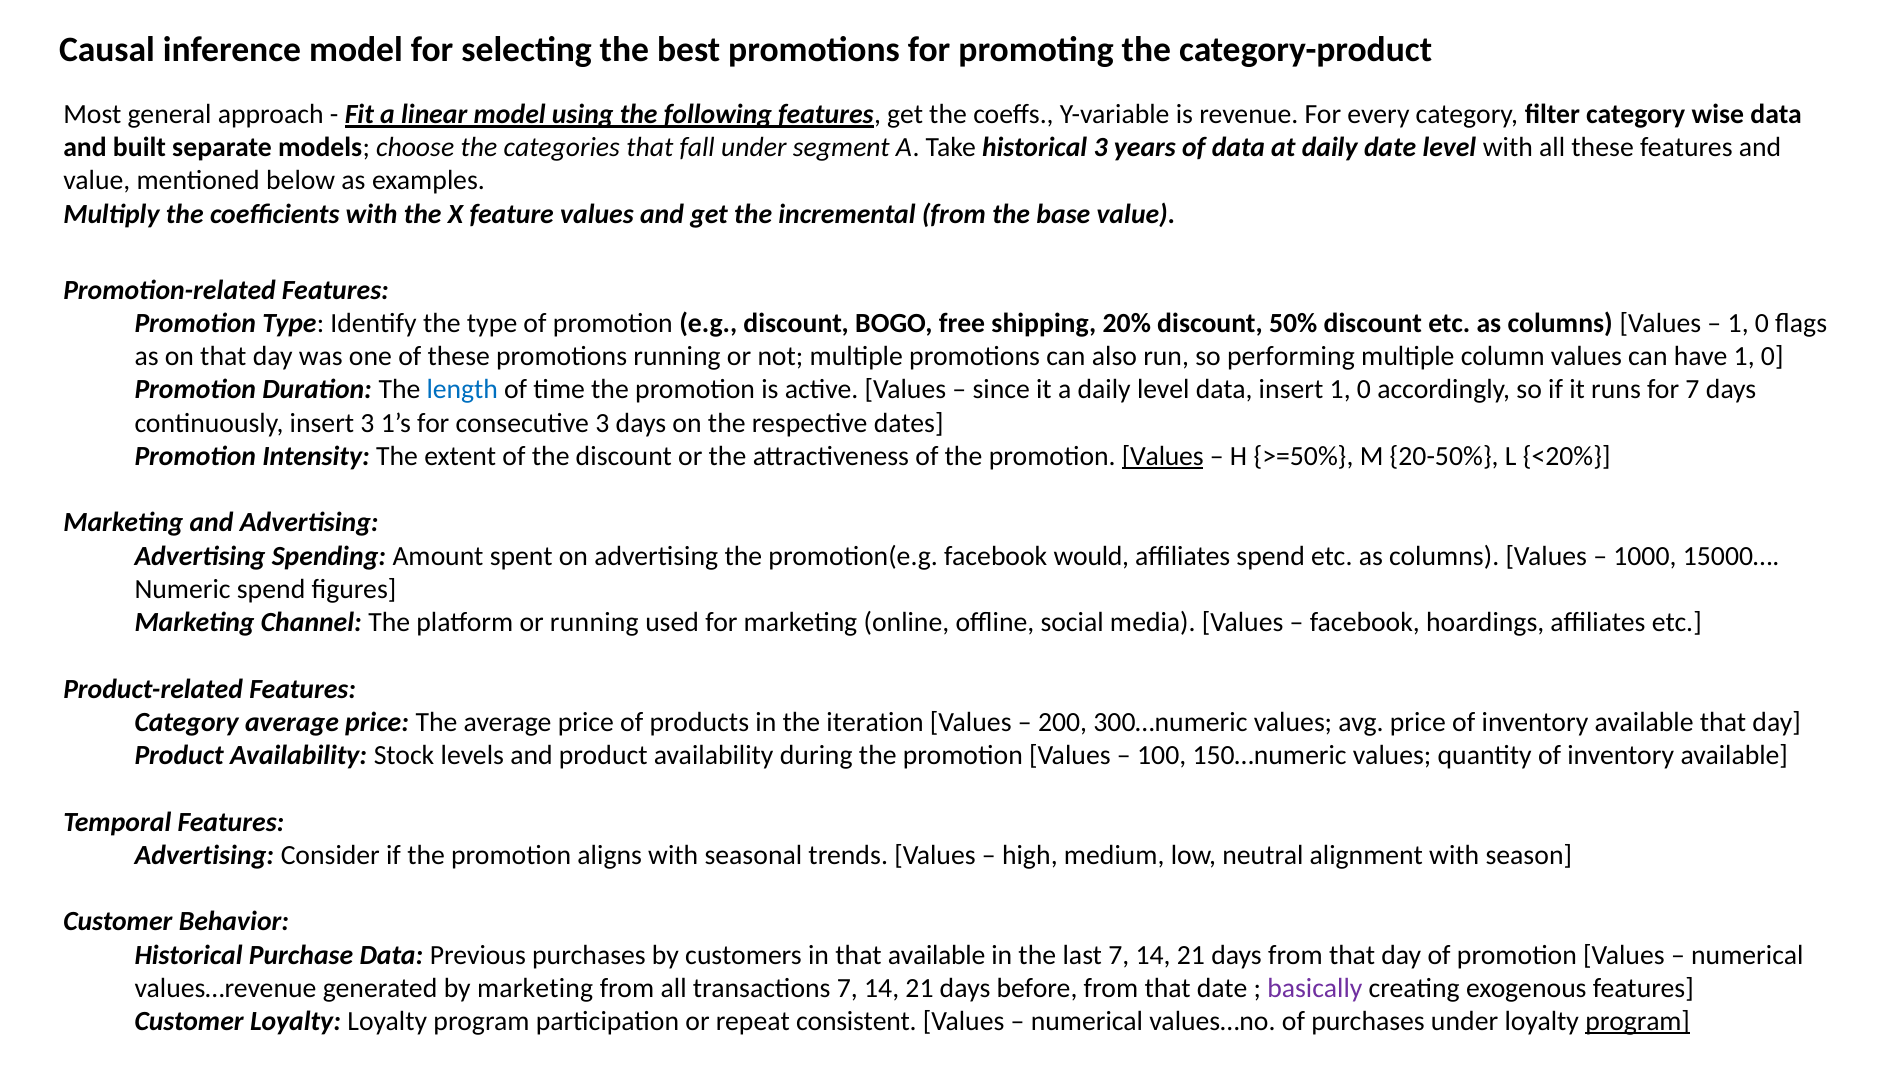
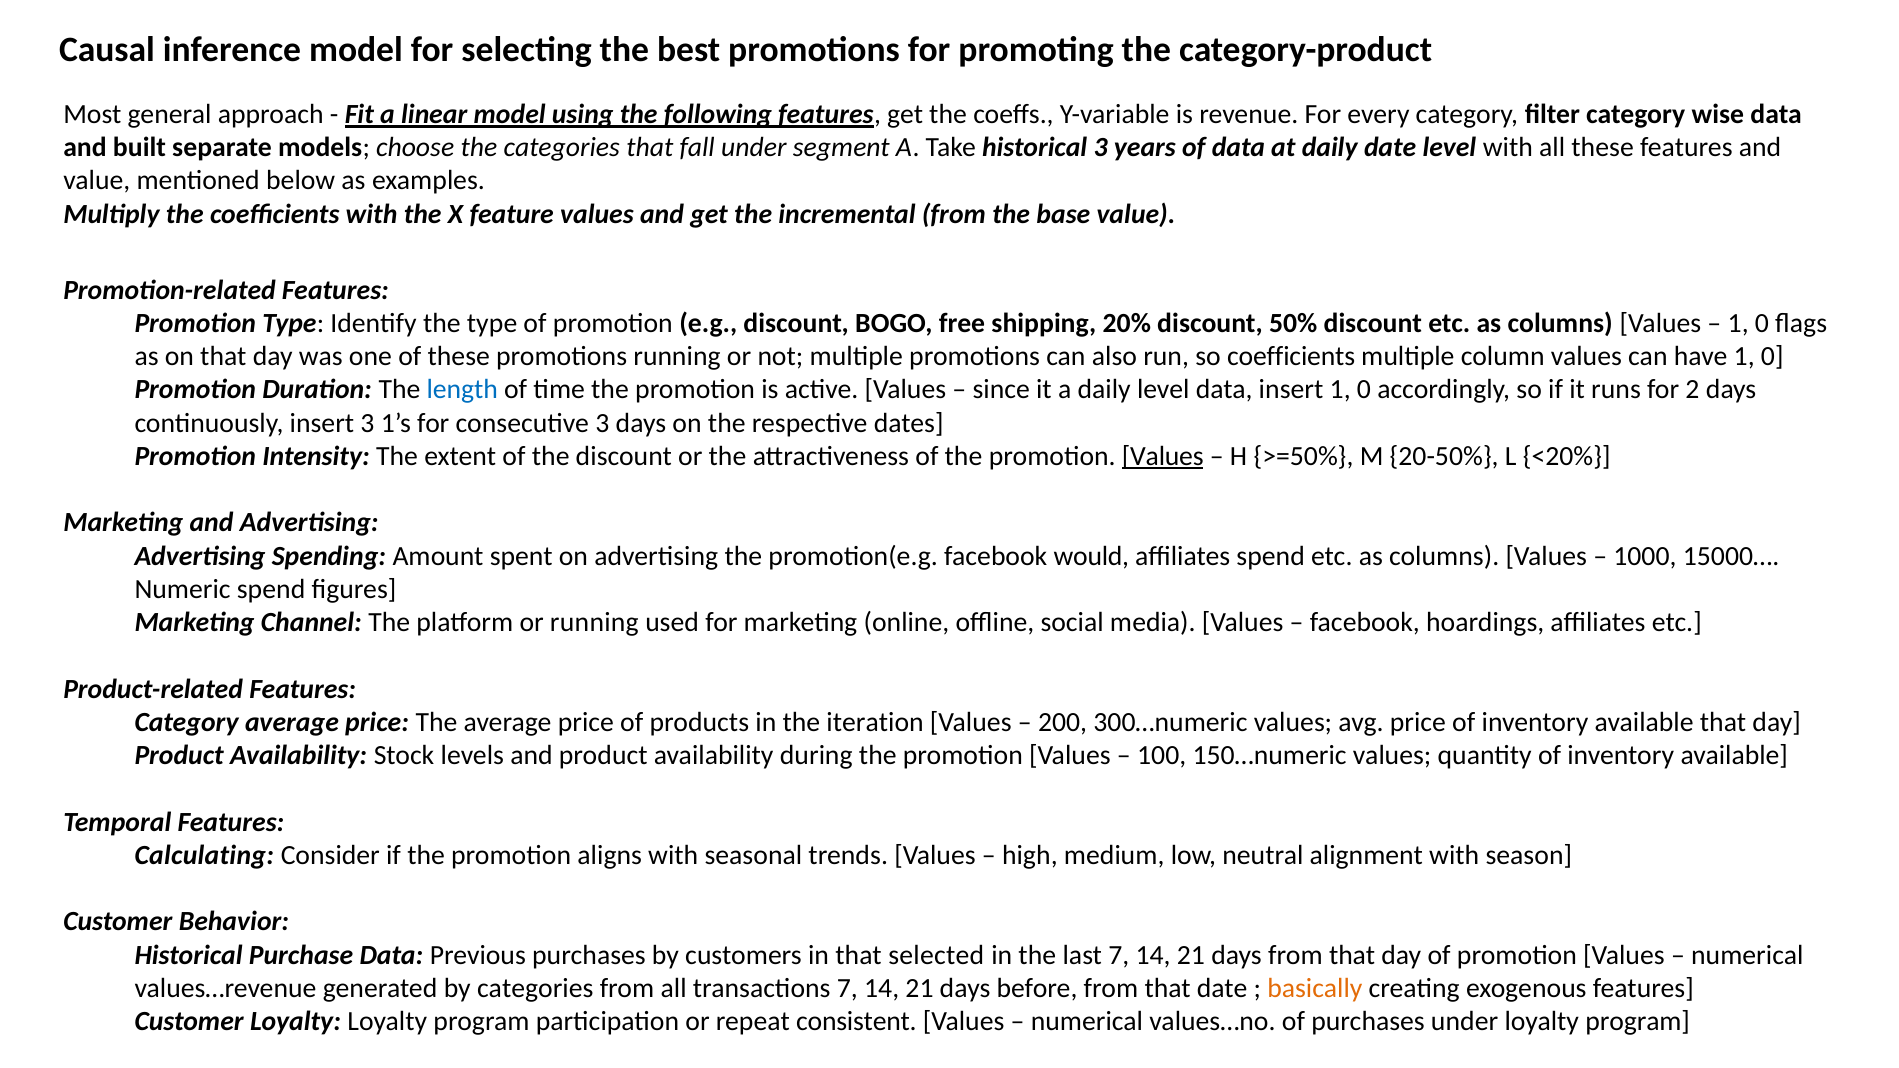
so performing: performing -> coefficients (1291, 357)
for 7: 7 -> 2 (1692, 390)
Advertising: Advertising -> Calculating (204, 855)
that available: available -> selected (936, 955)
by marketing: marketing -> categories (535, 988)
basically colour: purple -> orange (1315, 988)
program underline: present -> none (1638, 1022)
